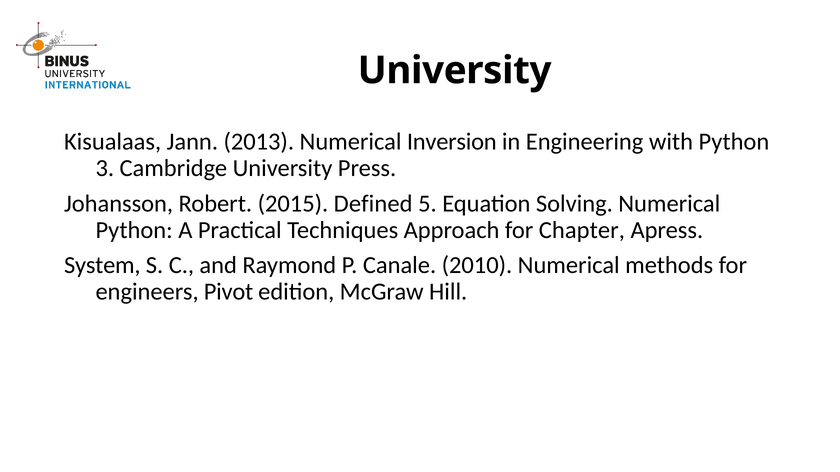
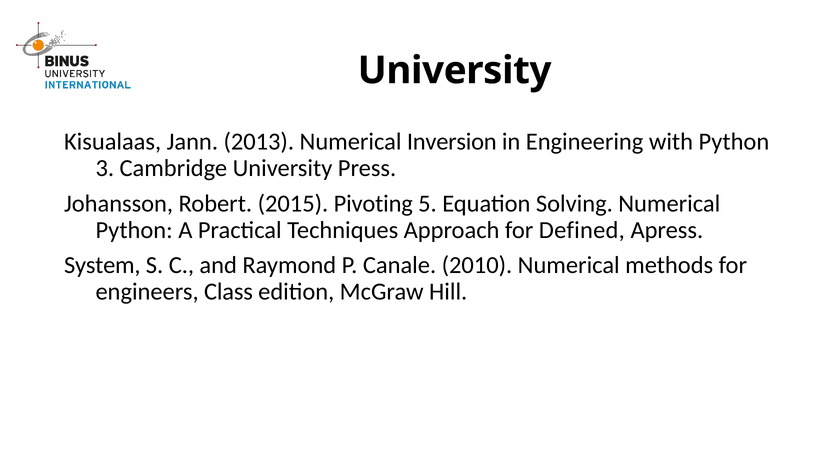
Defined: Defined -> Pivoting (373, 204)
Chapter: Chapter -> Defined (582, 230)
Pivot: Pivot -> Class (228, 292)
